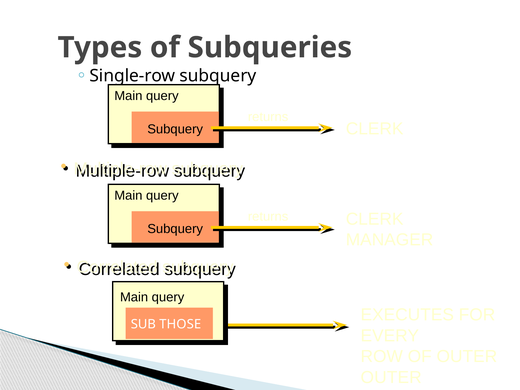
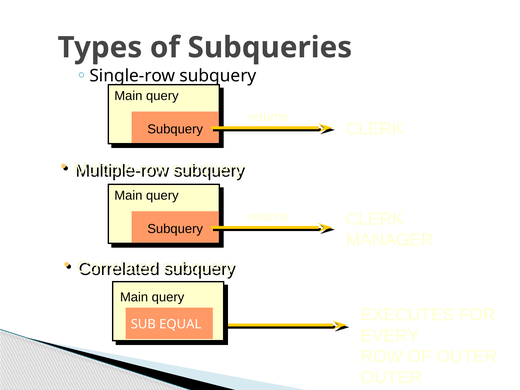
THOSE: THOSE -> EQUAL (180, 324)
